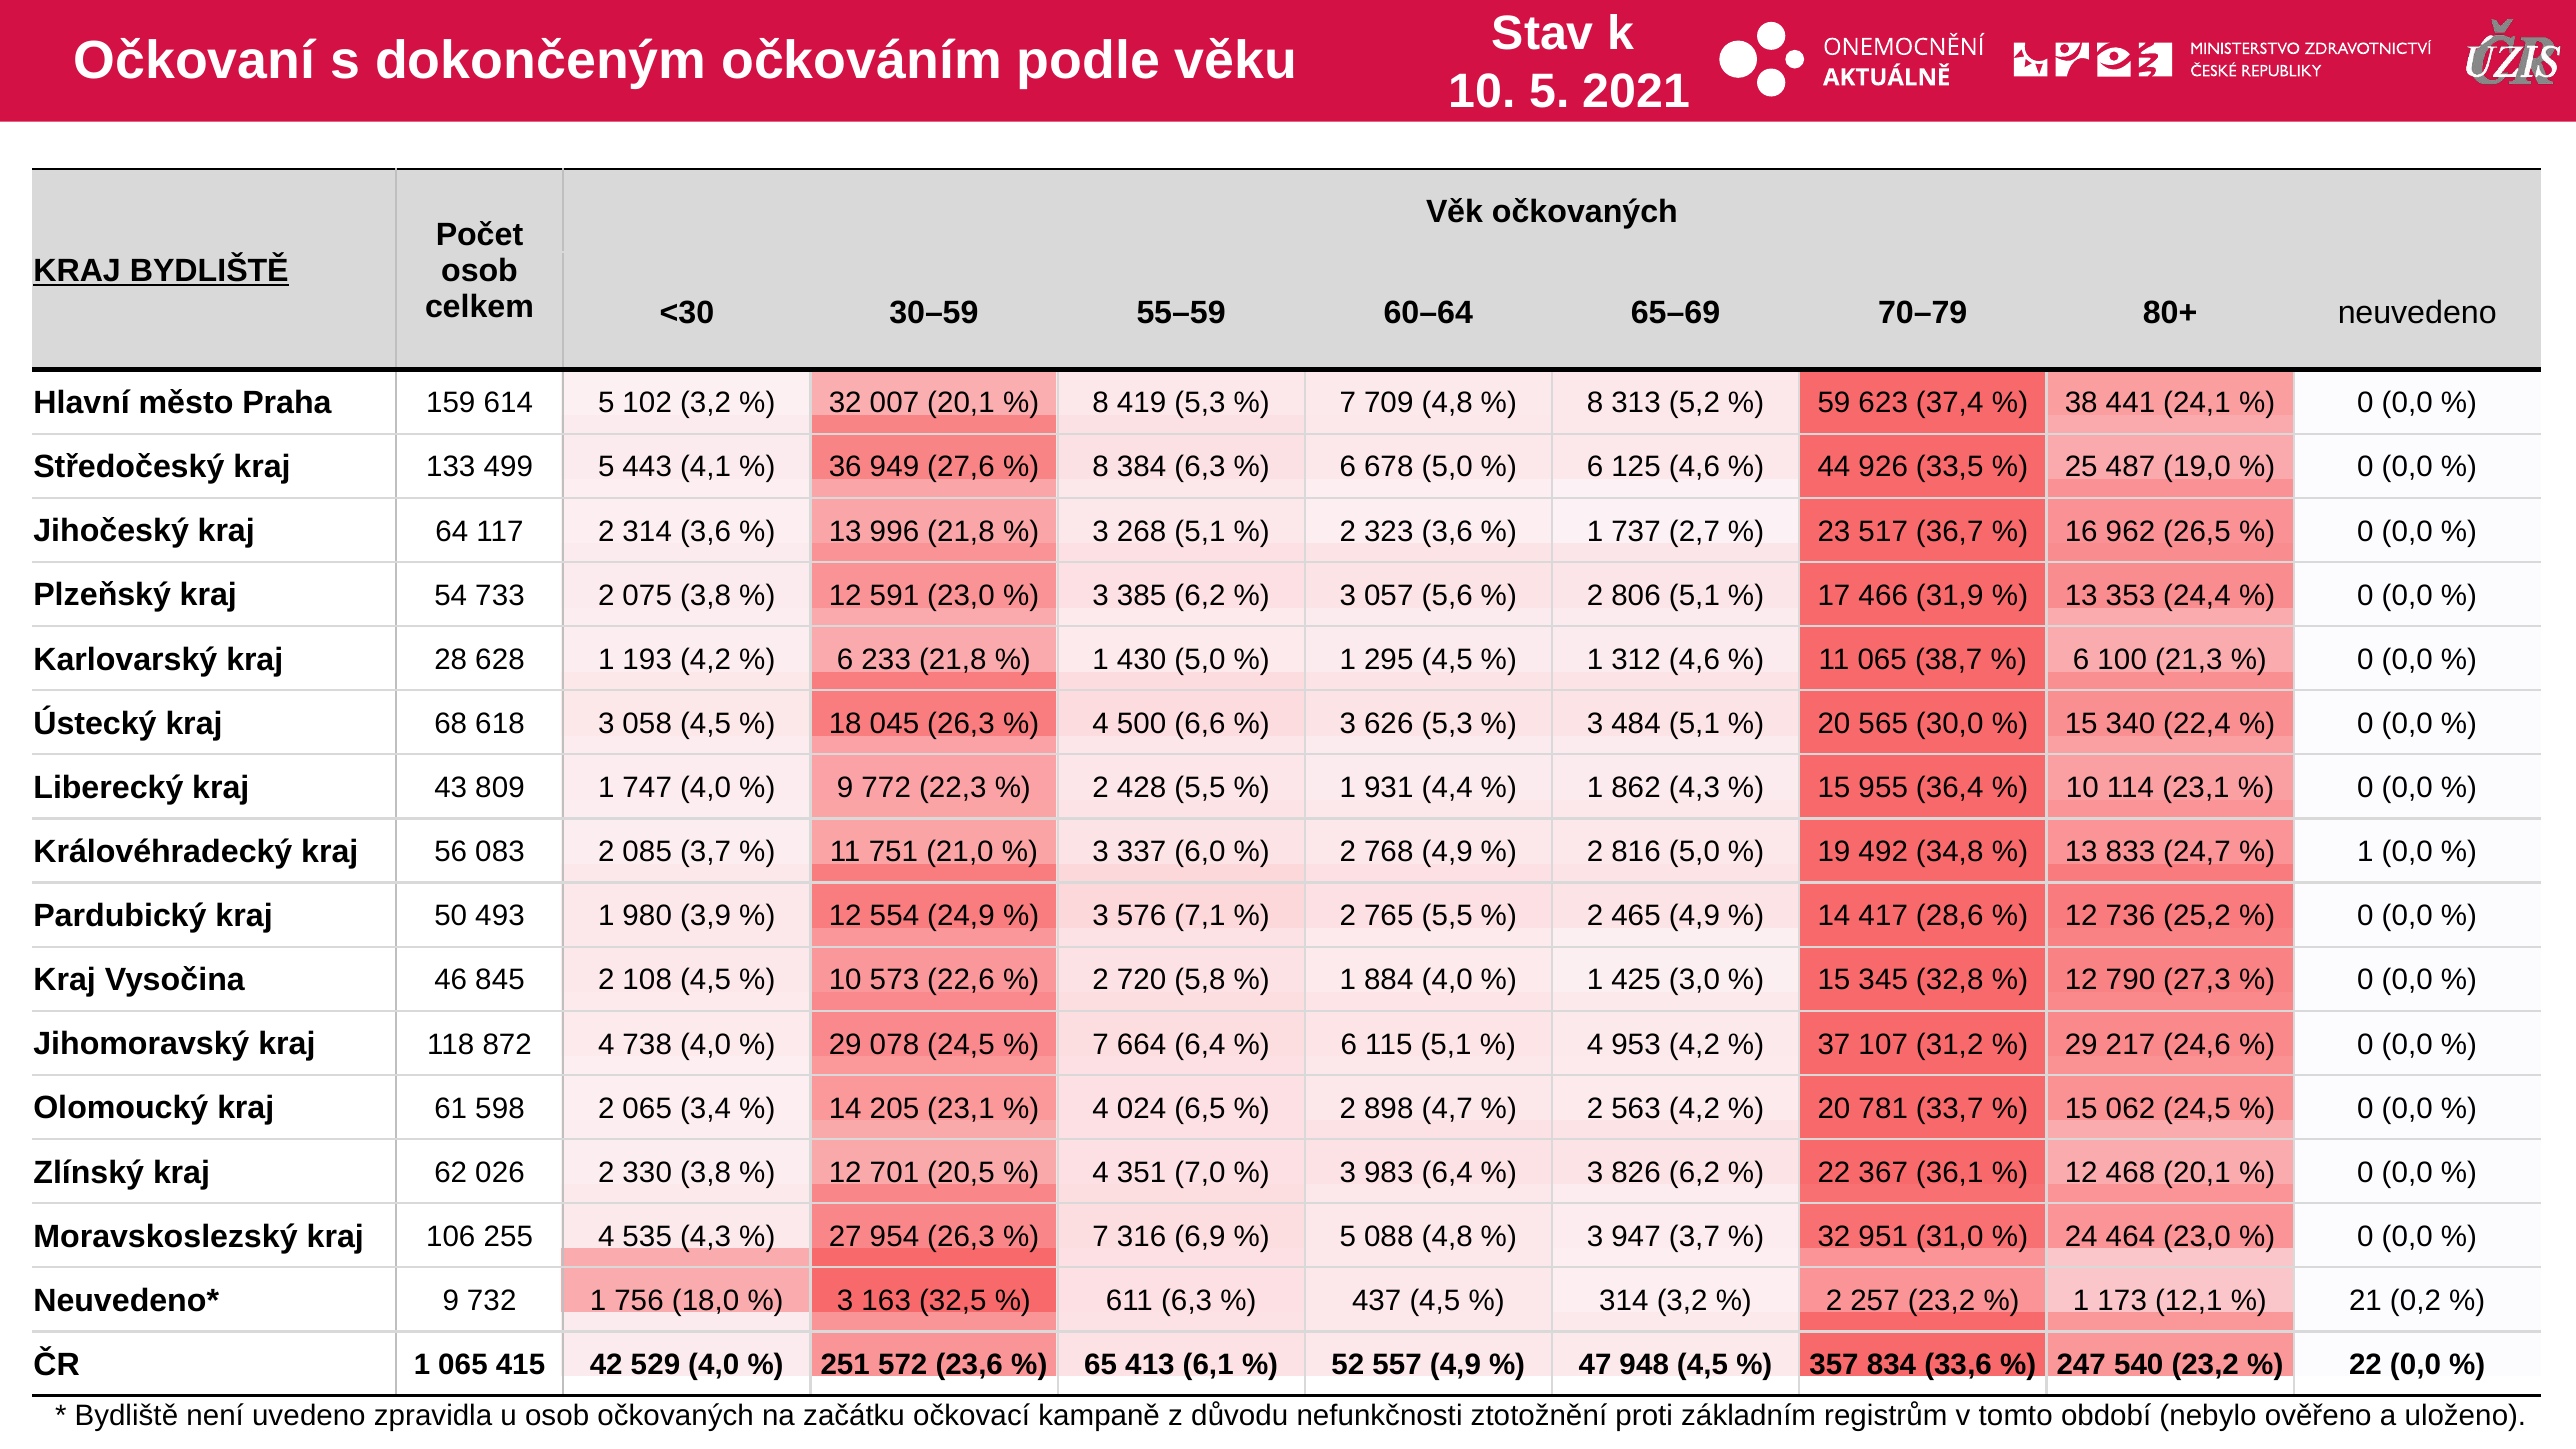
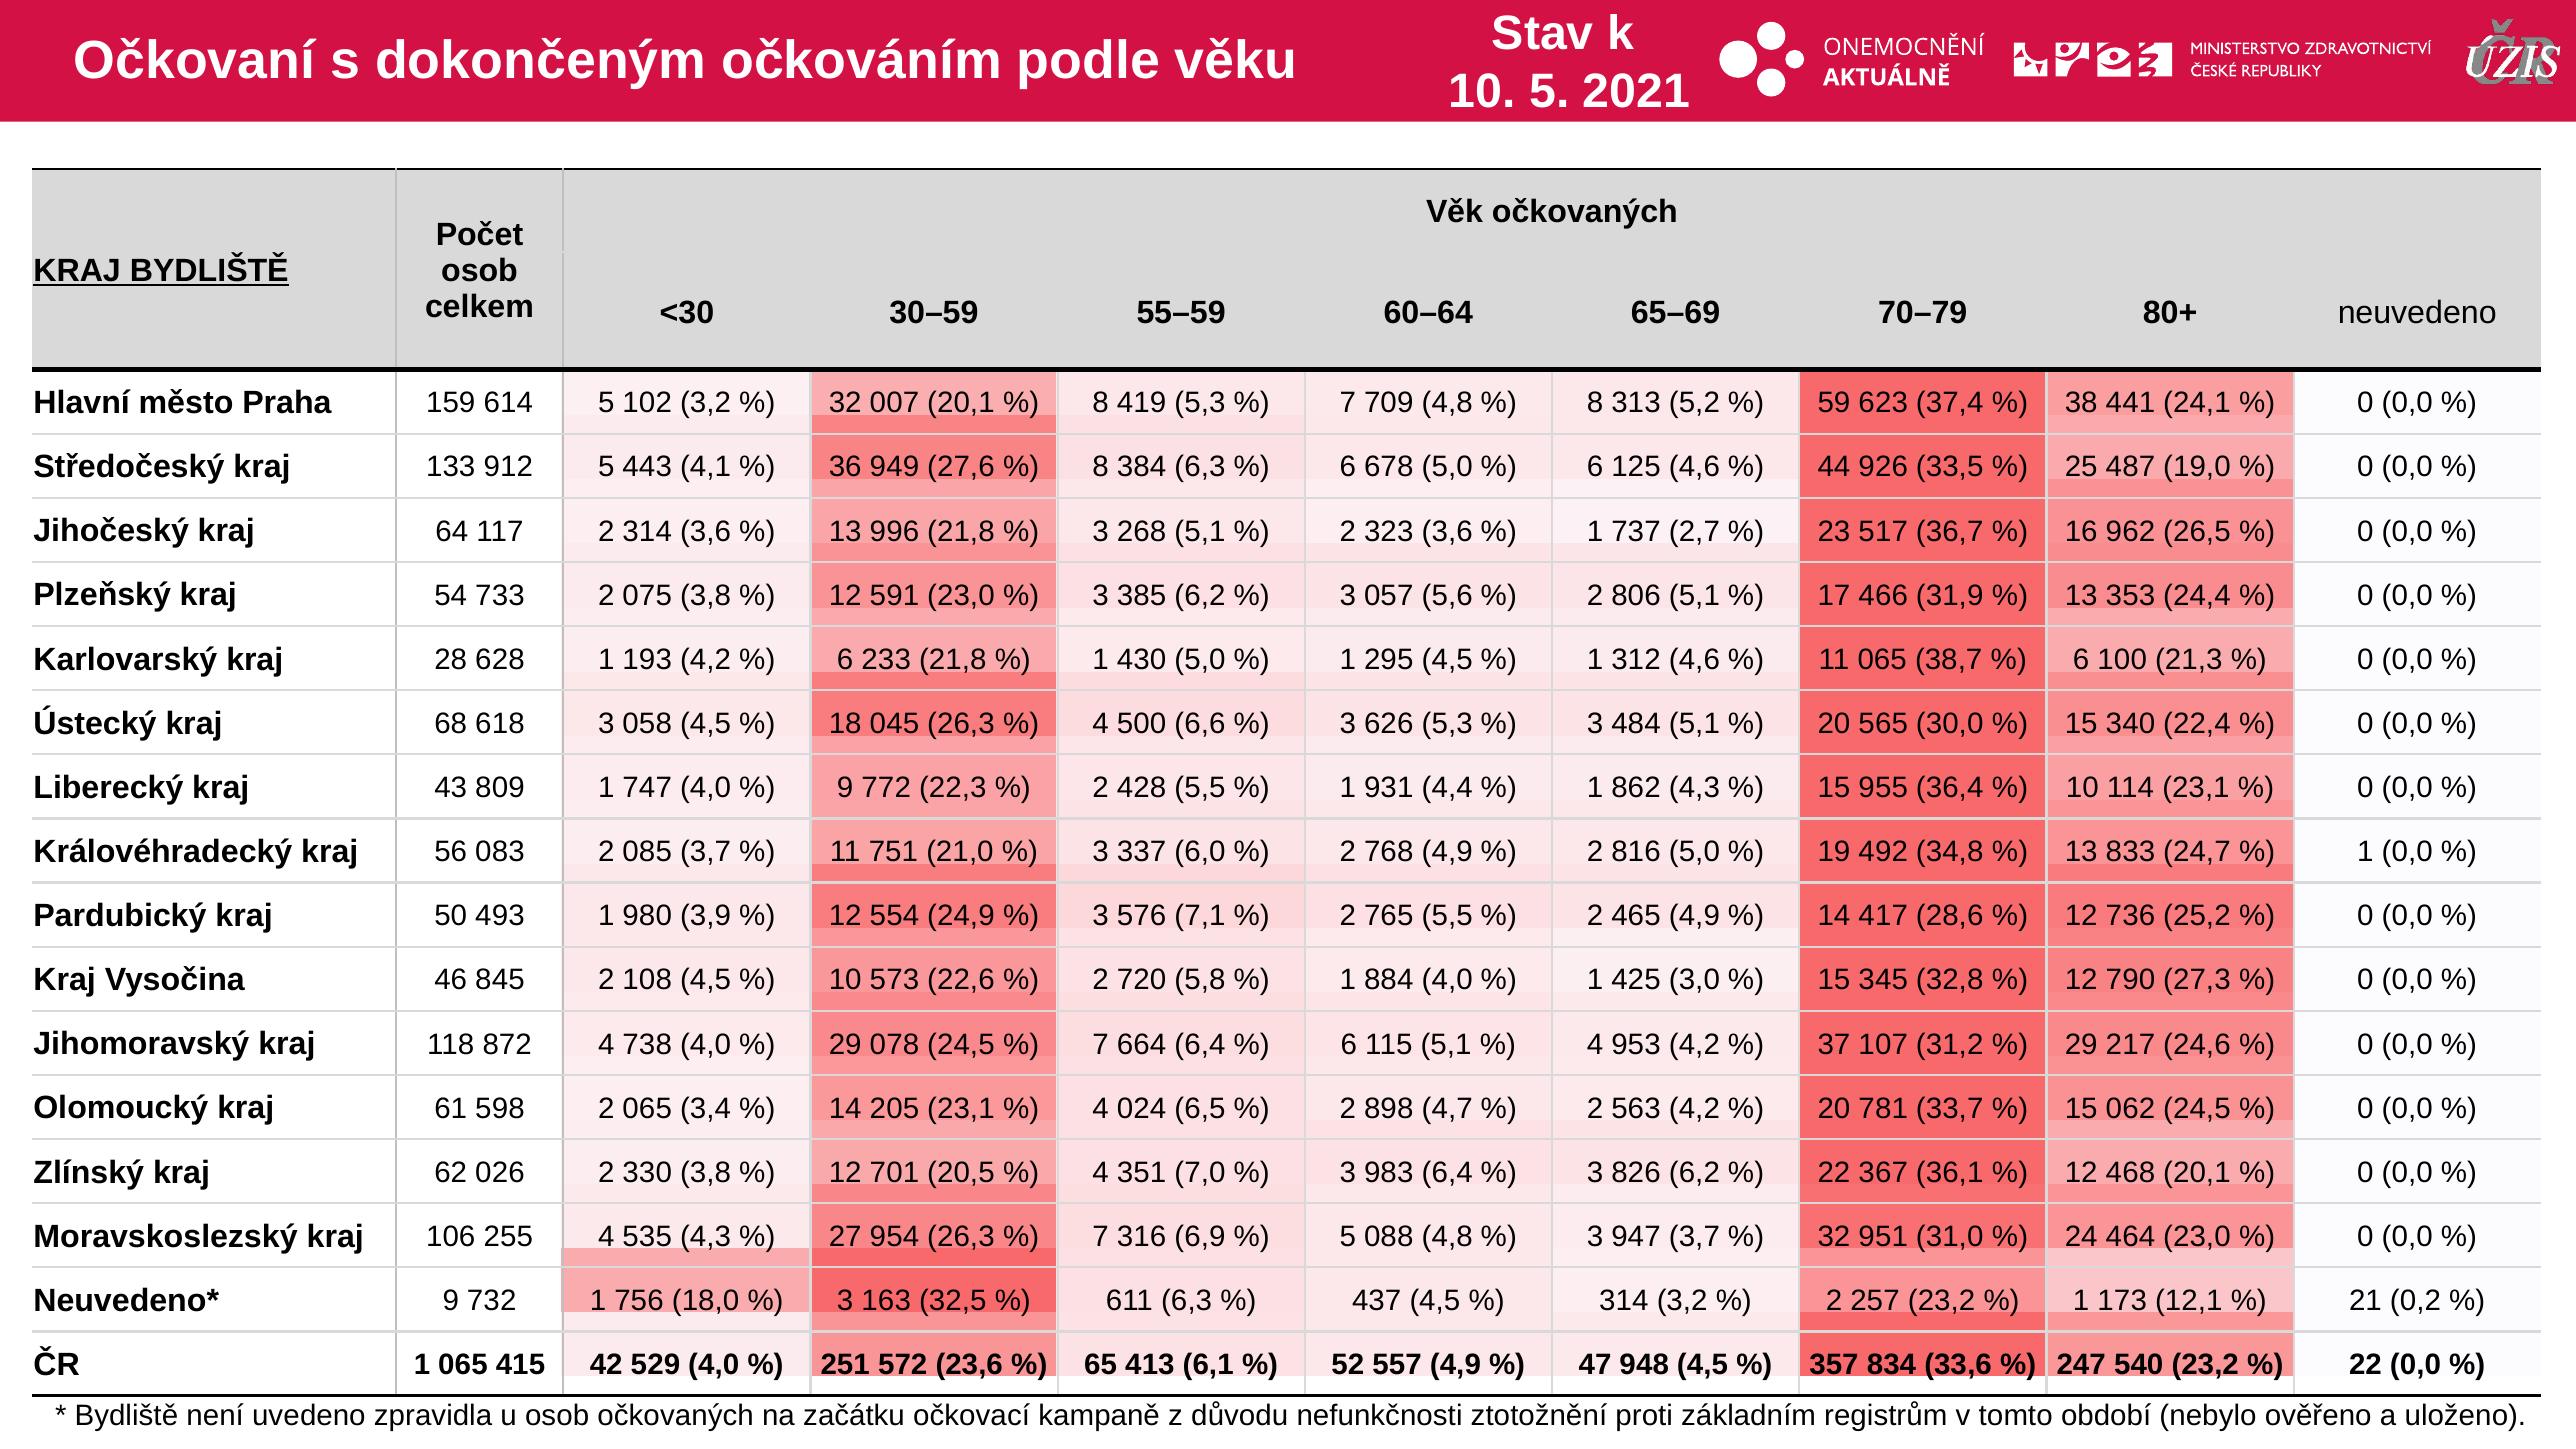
499: 499 -> 912 (508, 467)
